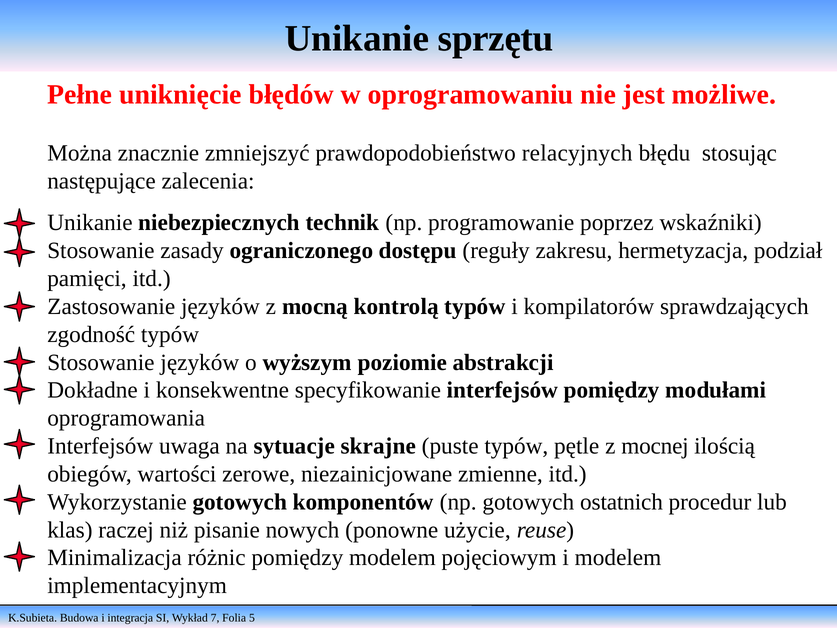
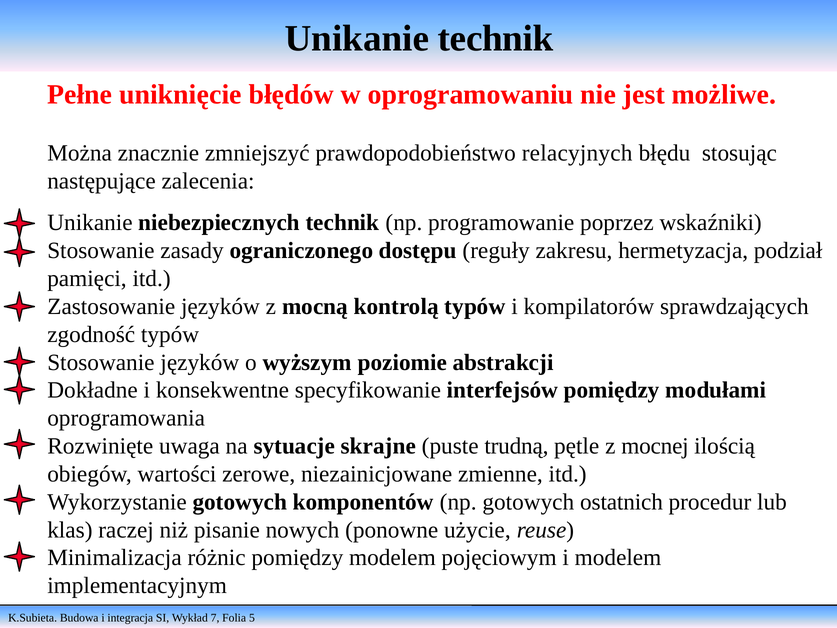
Unikanie sprzętu: sprzętu -> technik (496, 38)
Interfejsów: Interfejsów -> Rozwinięte (100, 446)
puste typów: typów -> trudną (516, 446)
